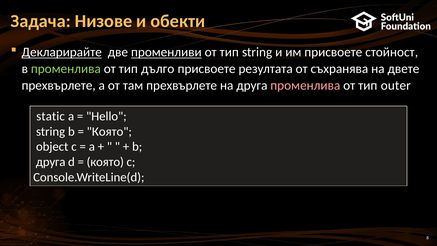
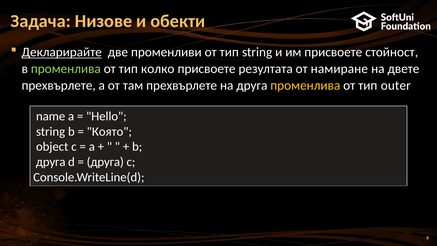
променливи underline: present -> none (166, 52)
дълго: дълго -> колко (158, 69)
съхранява: съхранява -> намиране (339, 69)
променлива colour: pink -> yellow (305, 86)
static: static -> name (51, 116)
която: която -> друга (105, 162)
